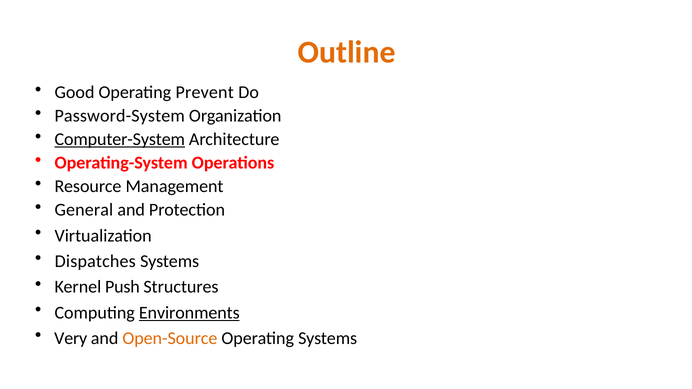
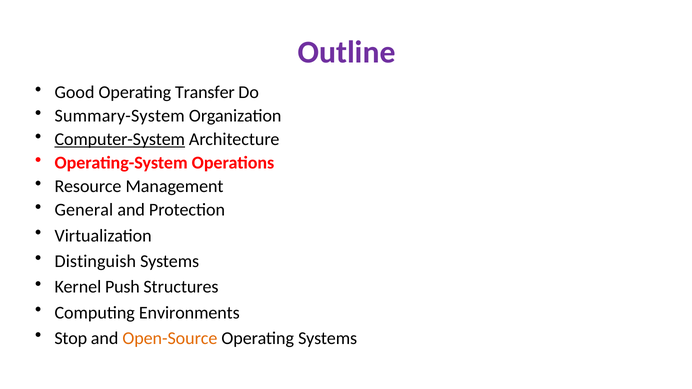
Outline colour: orange -> purple (347, 52)
Prevent: Prevent -> Transfer (205, 92)
Password-System: Password-System -> Summary-System (120, 116)
Dispatches: Dispatches -> Distinguish (95, 262)
Environments underline: present -> none (189, 313)
Very: Very -> Stop (71, 339)
